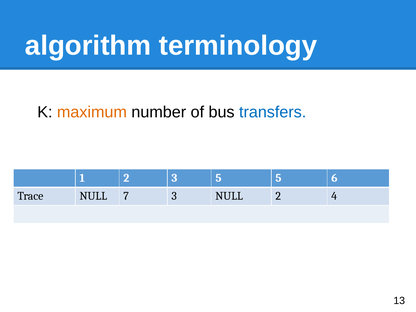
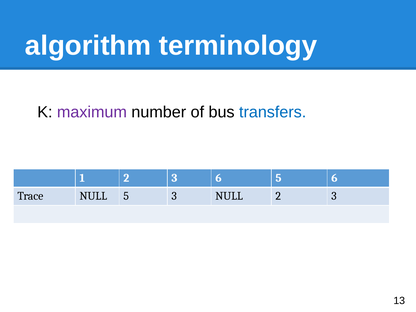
maximum colour: orange -> purple (92, 112)
3 5: 5 -> 6 (218, 178)
NULL 7: 7 -> 5 (126, 196)
NULL 2 4: 4 -> 3 (334, 196)
